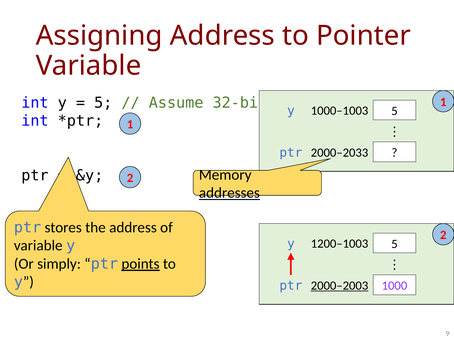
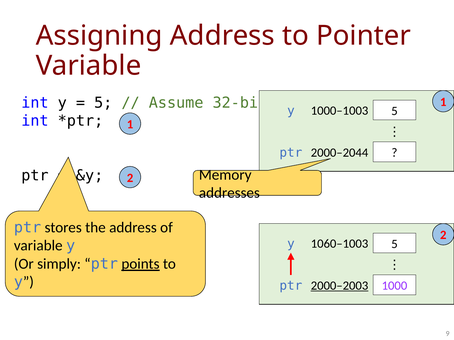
2000–2033: 2000–2033 -> 2000–2044 (340, 153)
addresses underline: present -> none (229, 193)
1200–1003: 1200–1003 -> 1060–1003 (340, 244)
